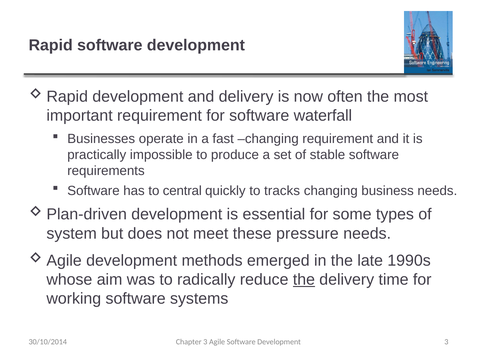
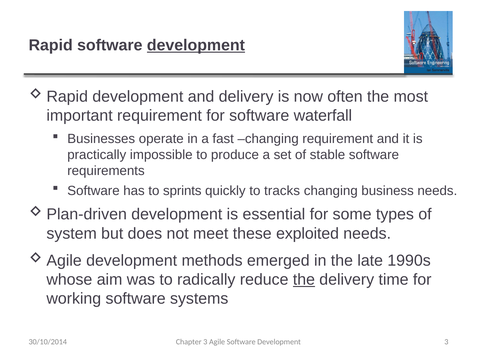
development underline: none -> present (196, 45)
central: central -> sprints (182, 191)
pressure: pressure -> exploited (308, 233)
